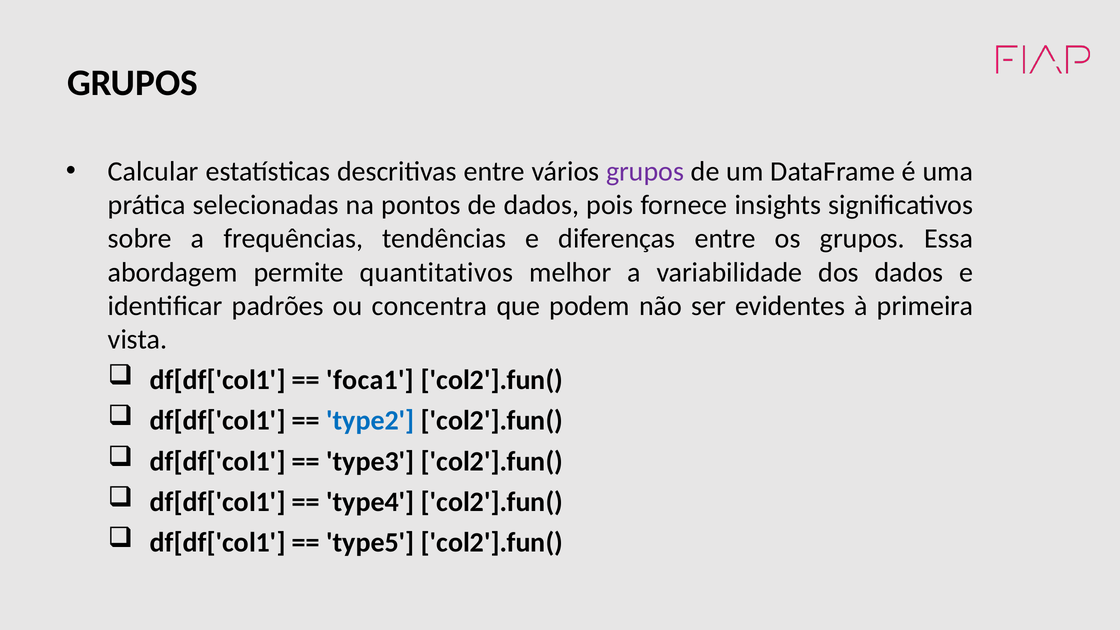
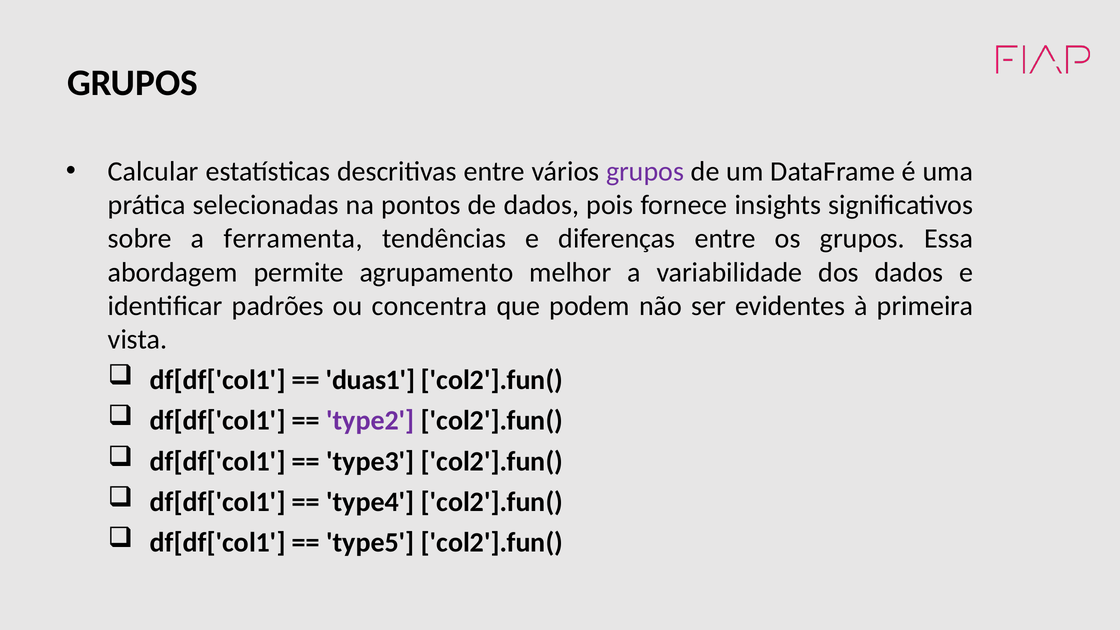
frequências: frequências -> ferramenta (293, 239)
quantitativos: quantitativos -> agrupamento (436, 272)
foca1: foca1 -> duas1 (370, 380)
type2 colour: blue -> purple (370, 421)
